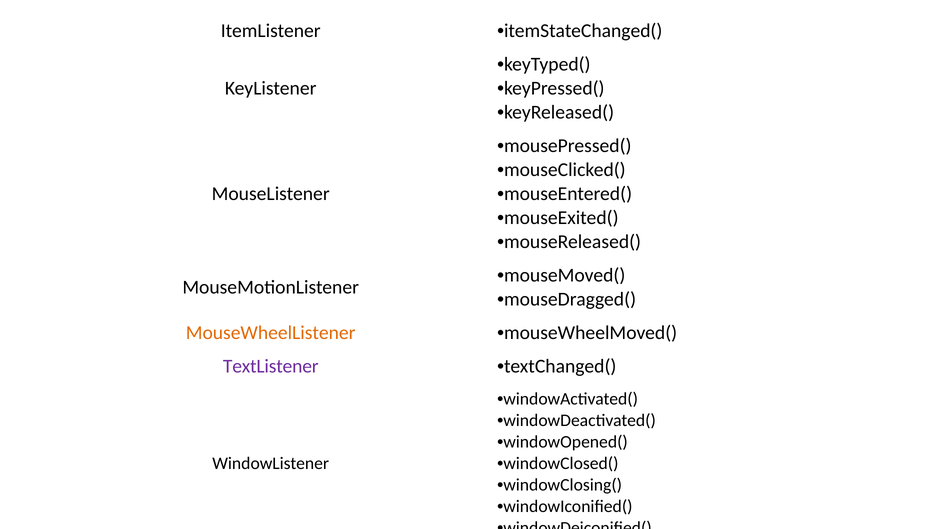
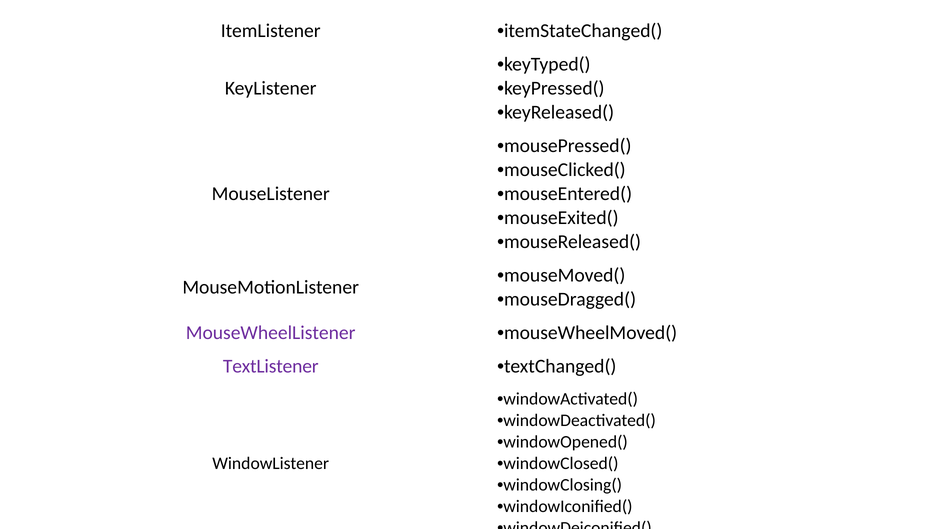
MouseWheelListener colour: orange -> purple (271, 333)
